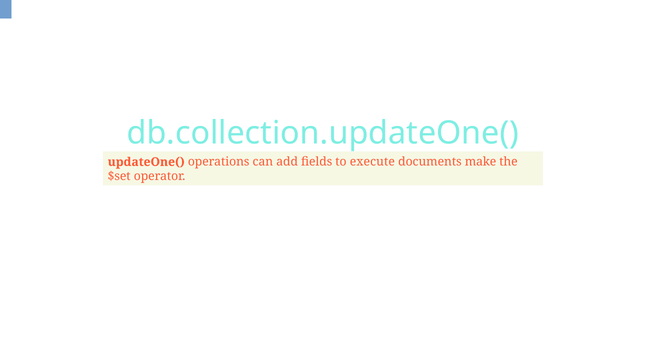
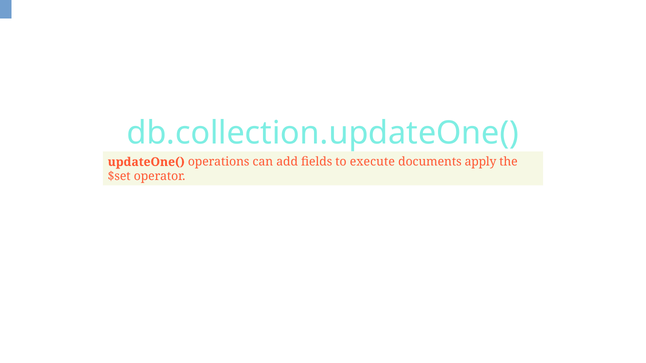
make: make -> apply (481, 162)
